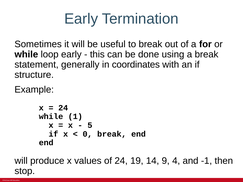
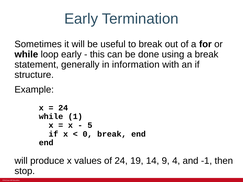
coordinates: coordinates -> information (136, 65)
